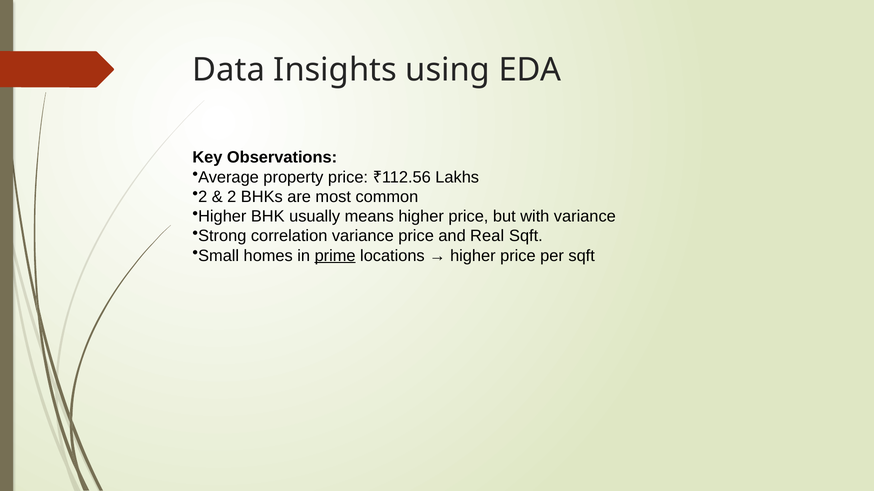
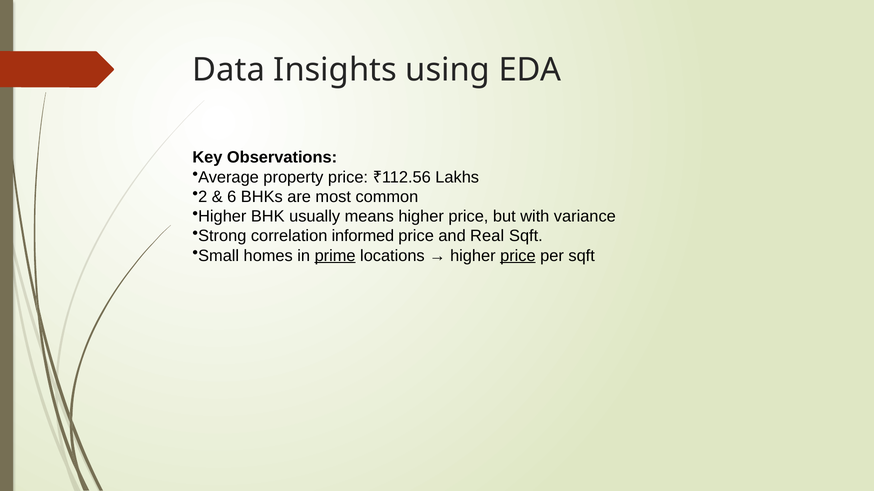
2: 2 -> 6 (232, 197)
correlation variance: variance -> informed (363, 236)
price underline: none -> present (518, 256)
